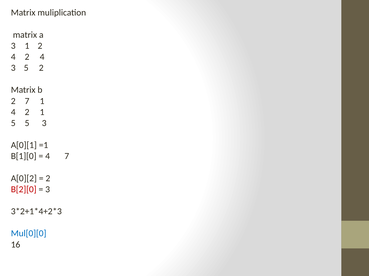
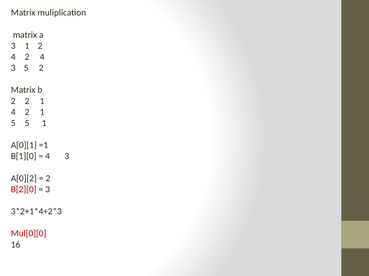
2 7: 7 -> 2 (27, 101)
5 3: 3 -> 1 (44, 123)
7: 7 -> 3 (67, 157)
Mul[0][0 colour: blue -> red (29, 234)
